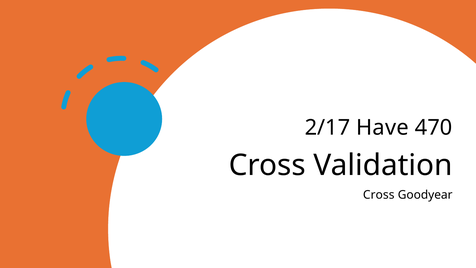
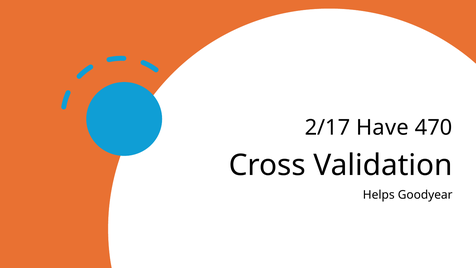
Cross: Cross -> Helps (379, 195)
